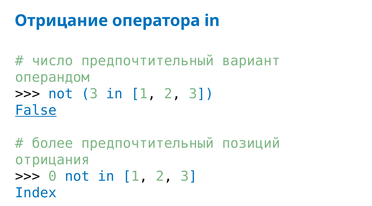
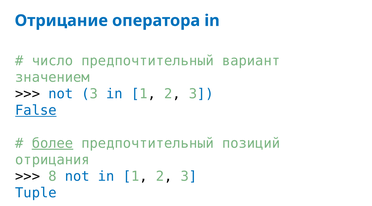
операндом: операндом -> значением (52, 78)
более underline: none -> present (52, 144)
0: 0 -> 8 (52, 177)
Index: Index -> Tuple (36, 193)
